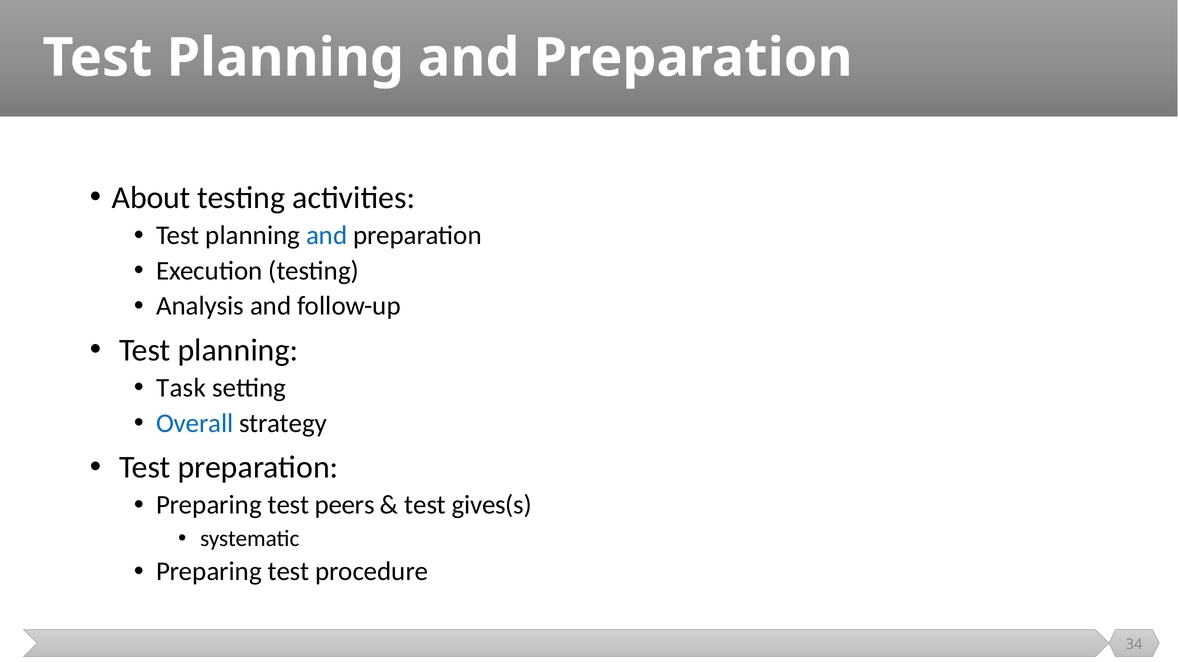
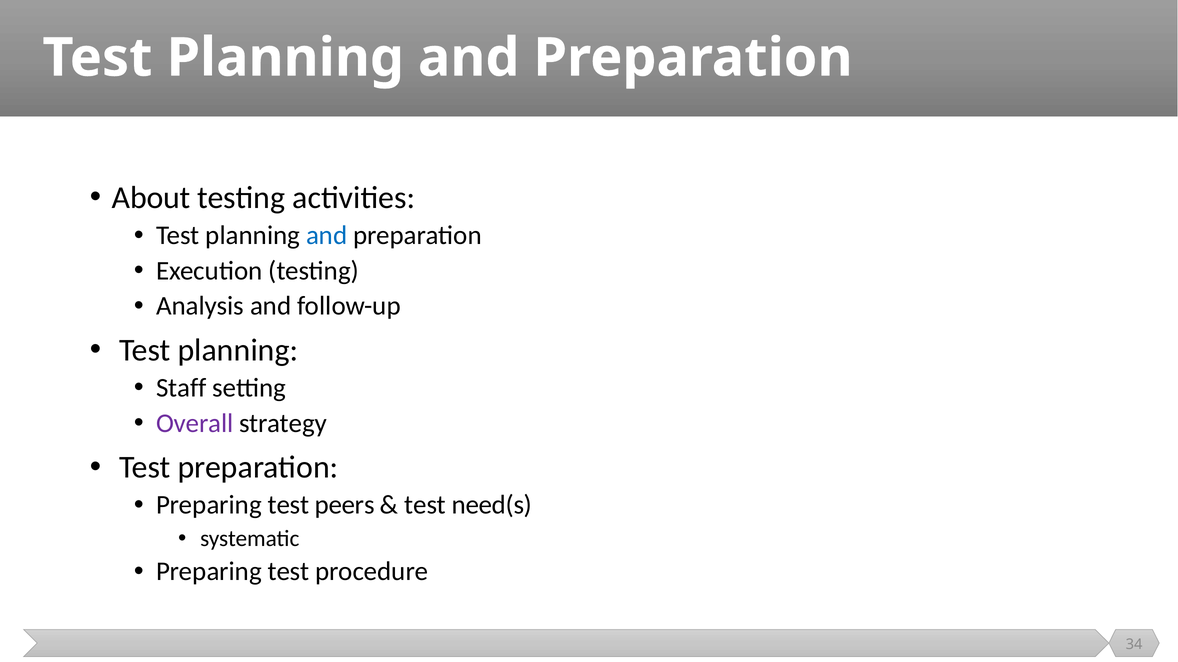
Task: Task -> Staff (181, 388)
Overall colour: blue -> purple (195, 424)
gives(s: gives(s -> need(s (492, 506)
